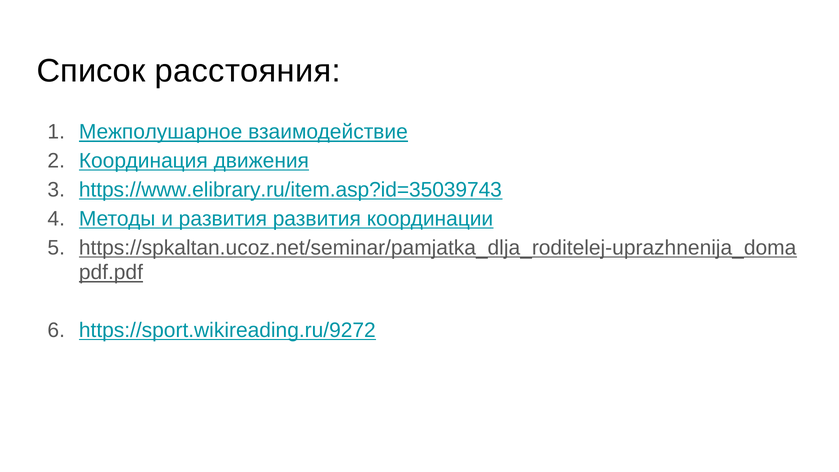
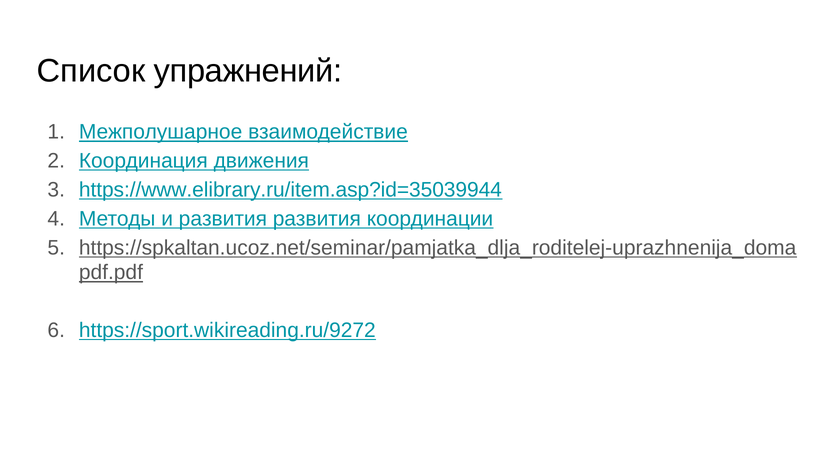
расстояния: расстояния -> упражнений (248, 71)
https://www.elibrary.ru/item.asp?id=35039743: https://www.elibrary.ru/item.asp?id=35039743 -> https://www.elibrary.ru/item.asp?id=35039944 (290, 190)
